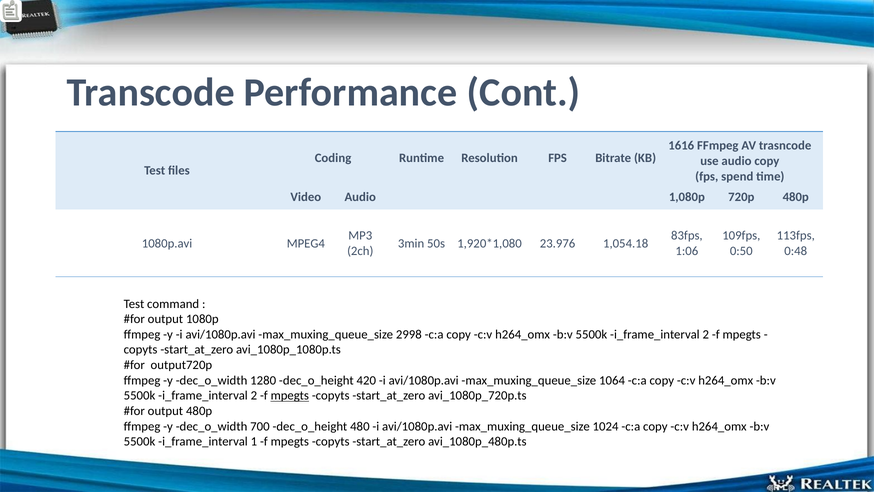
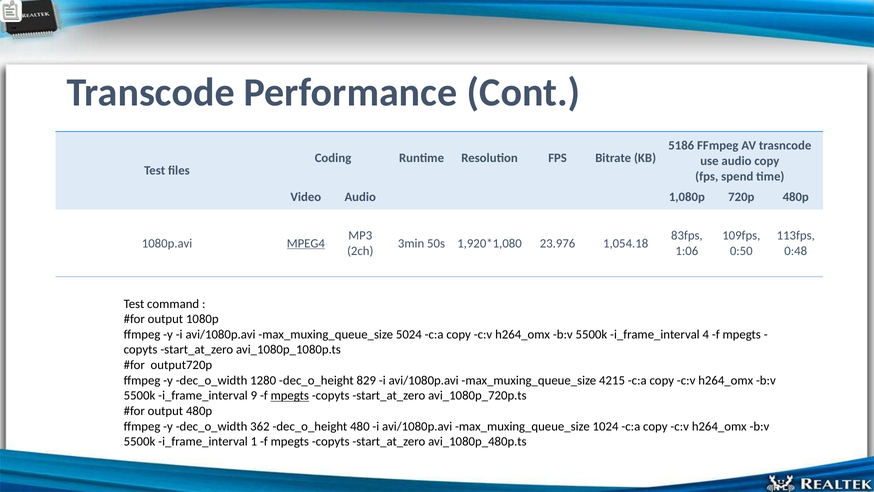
1616: 1616 -> 5186 (681, 145)
MPEG4 underline: none -> present (306, 243)
2998: 2998 -> 5024 (409, 334)
2: 2 -> 4 (706, 334)
420: 420 -> 829 (366, 380)
1064: 1064 -> 4215 (612, 380)
2: 2 -> 9 (254, 395)
700: 700 -> 362 (260, 426)
